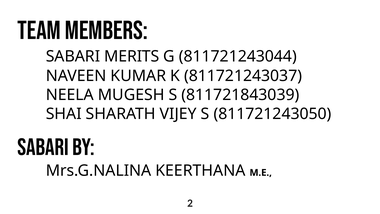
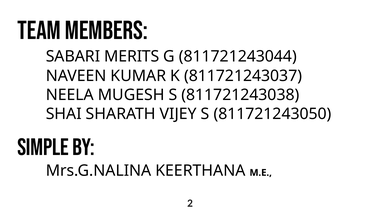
811721843039: 811721843039 -> 811721243038 (240, 95)
SABARI: SABARI -> SIMPLE (43, 147)
